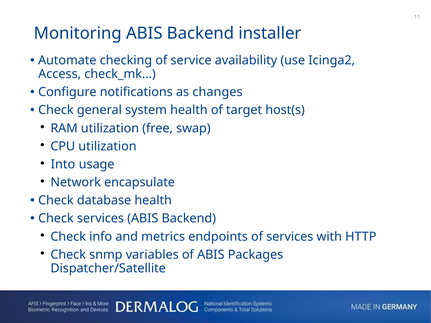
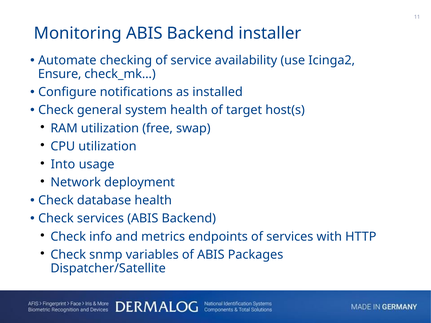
Access: Access -> Ensure (60, 74)
changes: changes -> installed (218, 92)
encapsulate: encapsulate -> deployment (140, 183)
